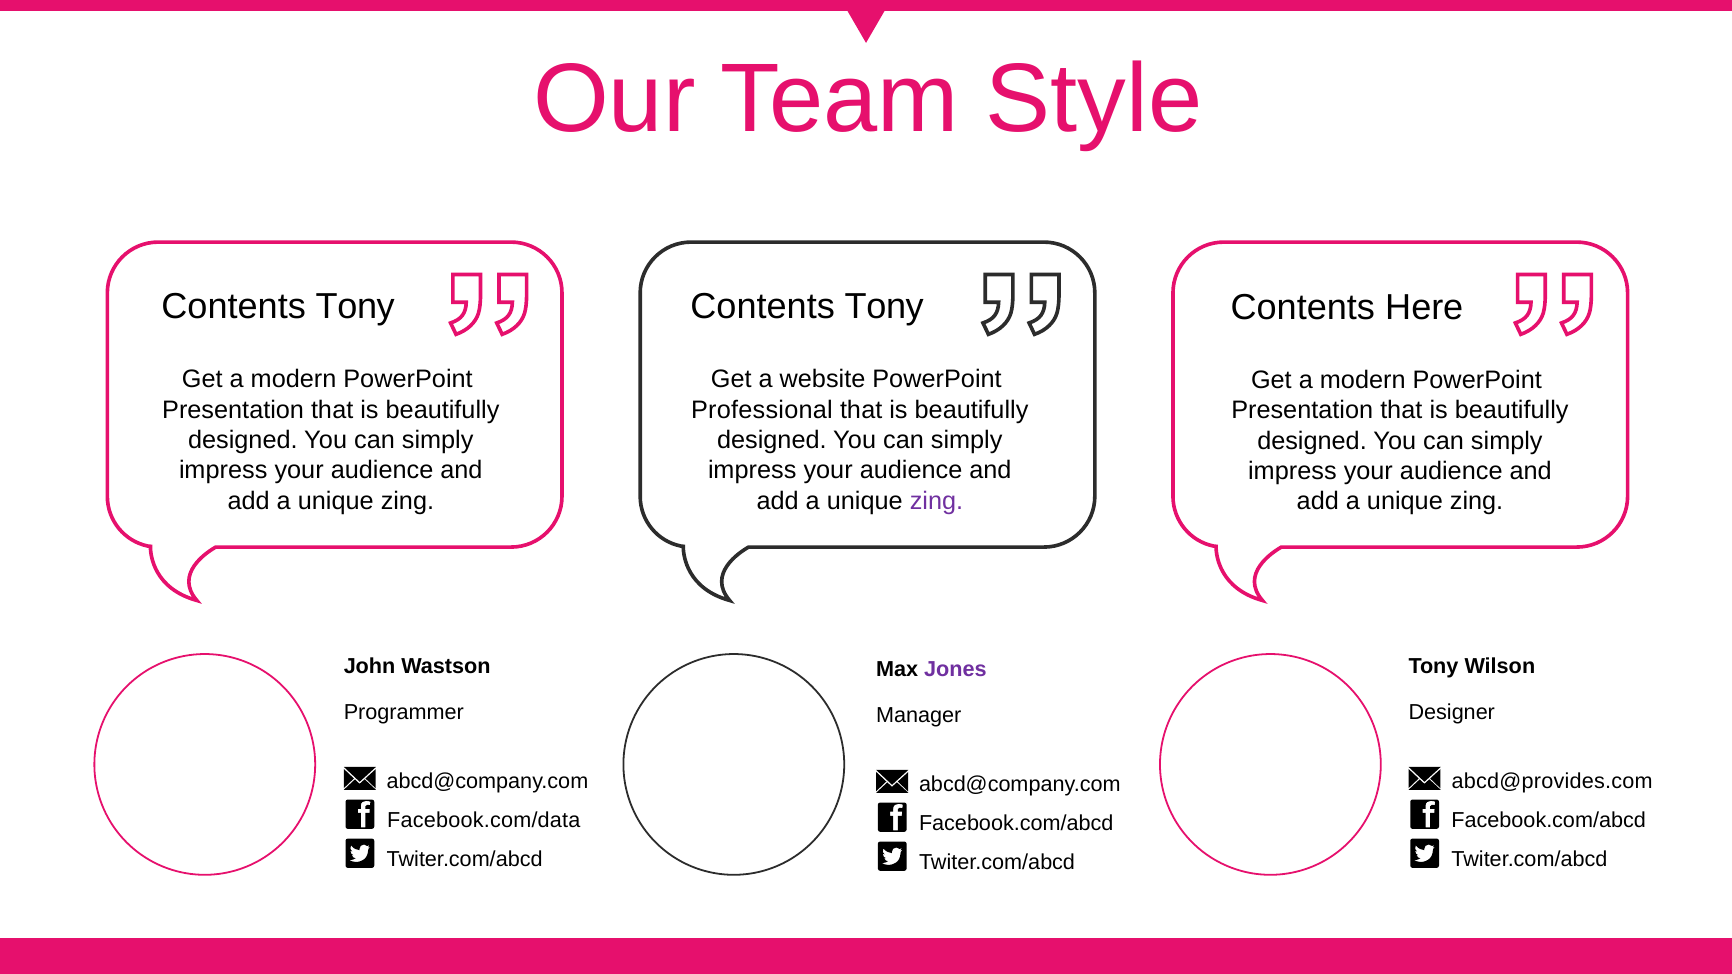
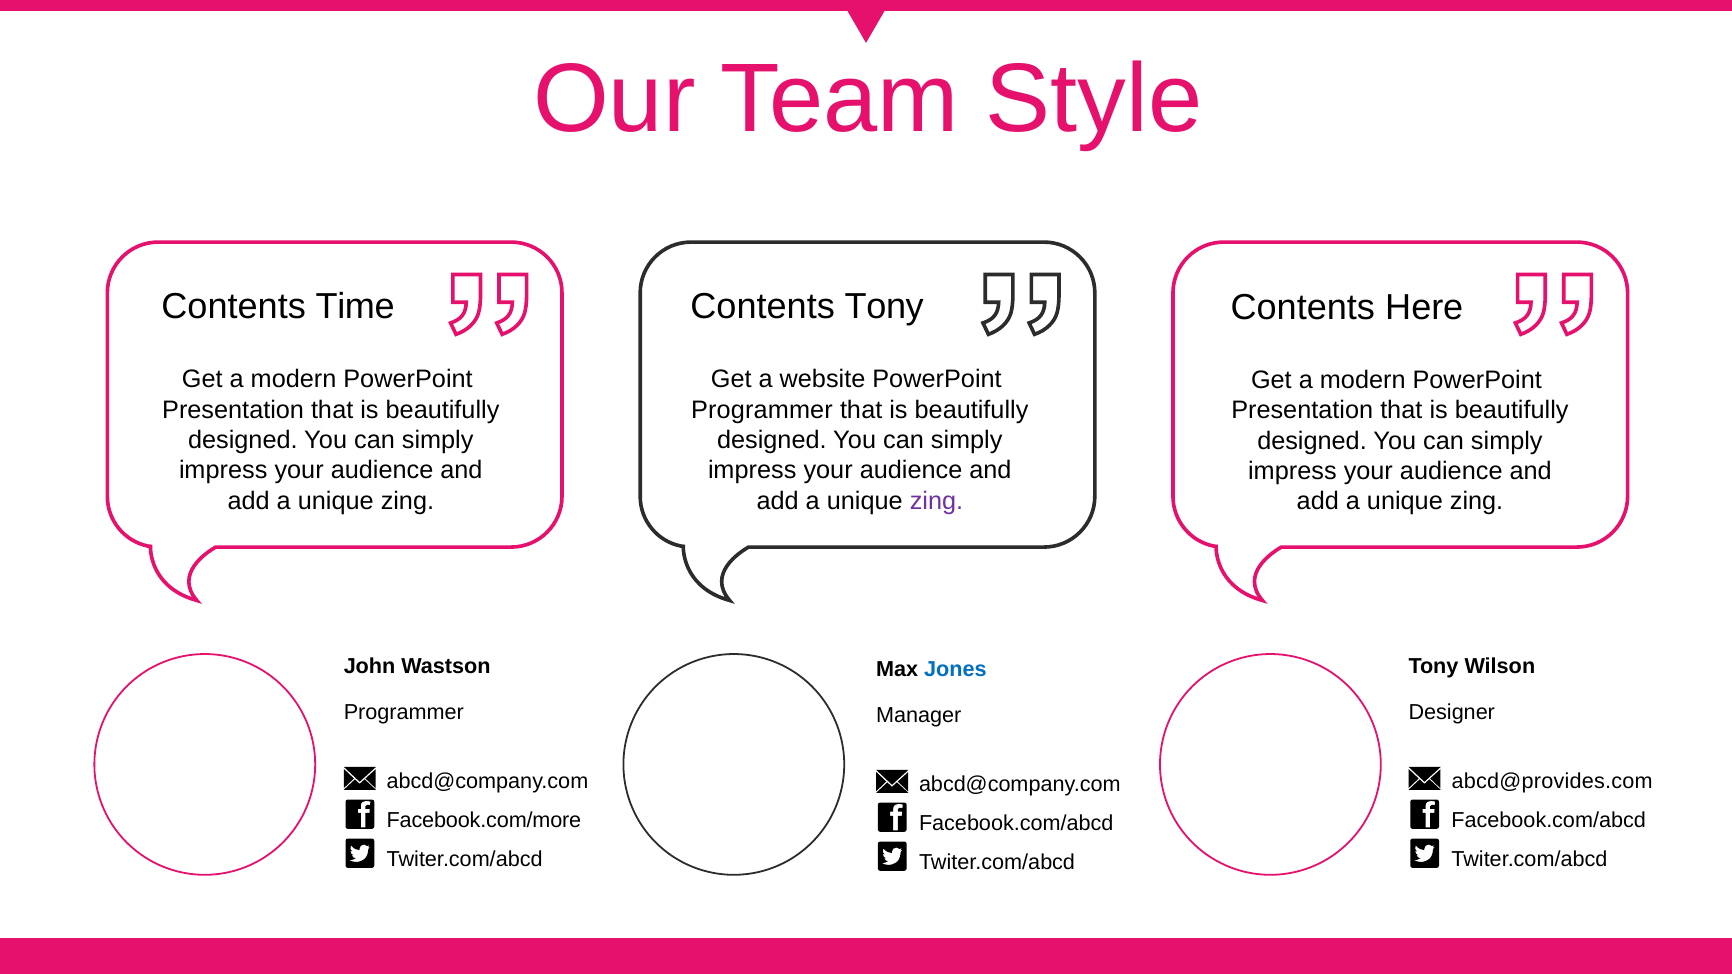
Tony: Tony -> Time (355, 307)
Professional: Professional -> Programmer (762, 410)
Jones colour: purple -> blue (955, 670)
Facebook.com/data: Facebook.com/data -> Facebook.com/more (484, 821)
